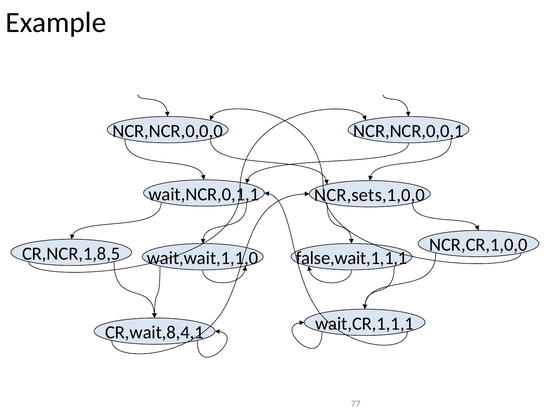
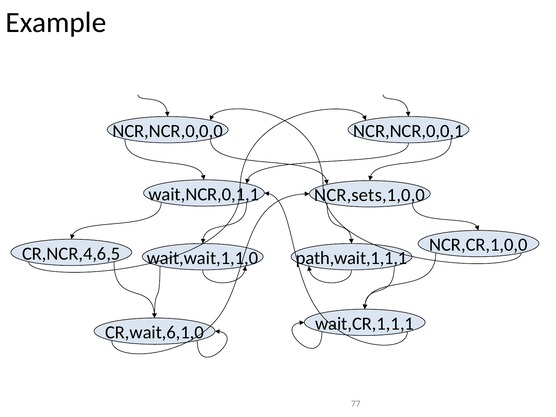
CR,NCR,1,8,5: CR,NCR,1,8,5 -> CR,NCR,4,6,5 (71, 254)
false,wait,1,1,1: false,wait,1,1,1 -> path,wait,1,1,1 (352, 258)
CR,wait,8,4,1: CR,wait,8,4,1 -> CR,wait,6,1,0 (154, 332)
